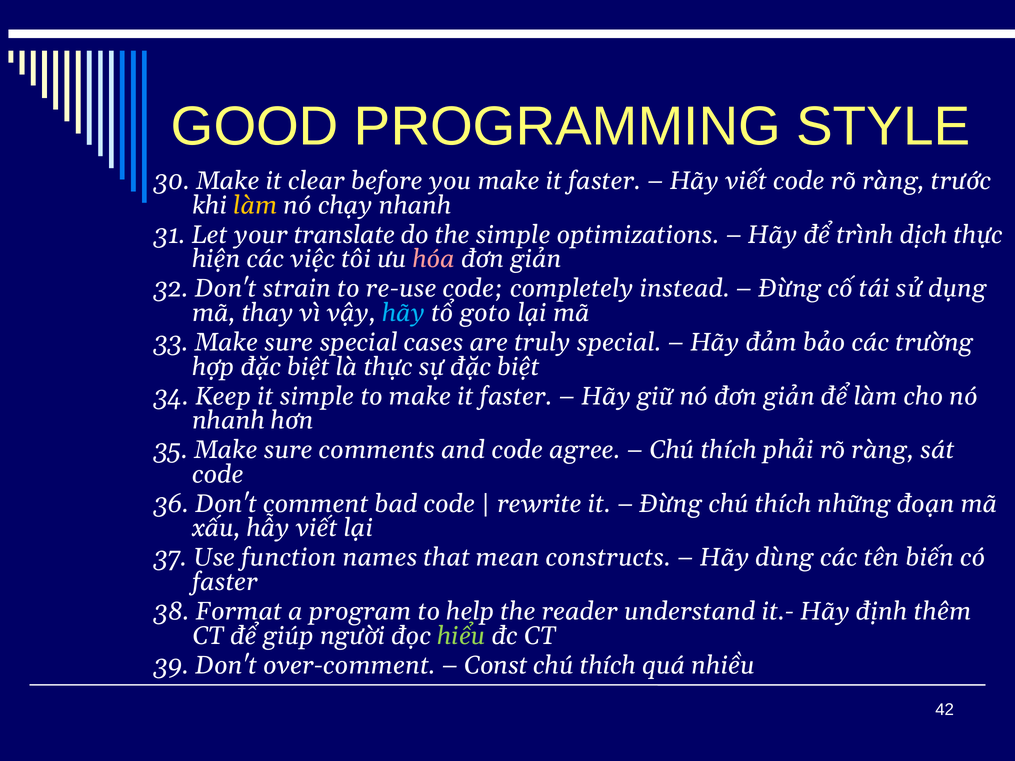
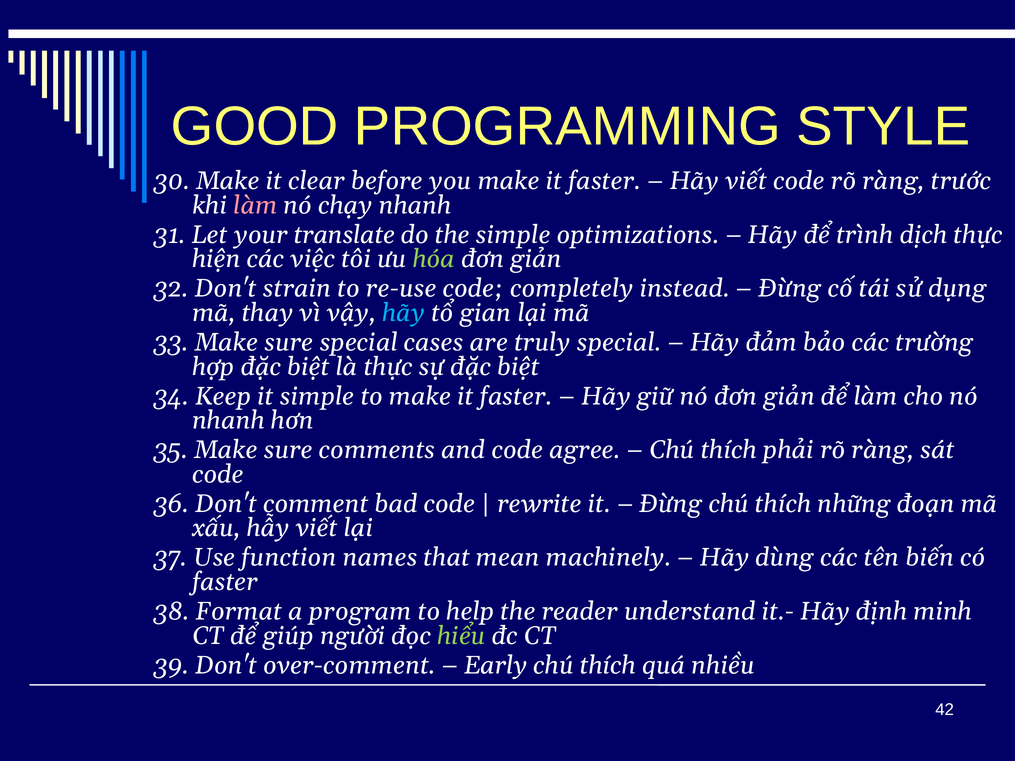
làm colour: yellow -> pink (255, 205)
hóa colour: pink -> light green (434, 259)
goto: goto -> gian (485, 313)
constructs: constructs -> machinely (609, 558)
thêm: thêm -> minh (943, 612)
Const: Const -> Early (496, 665)
